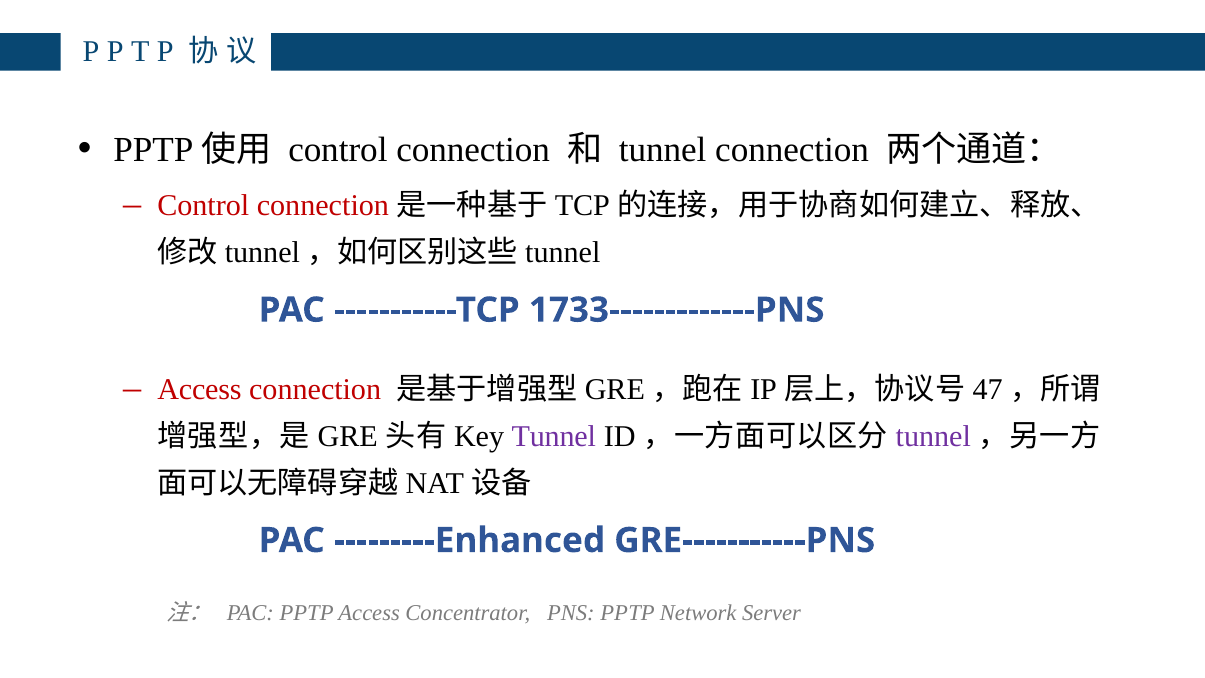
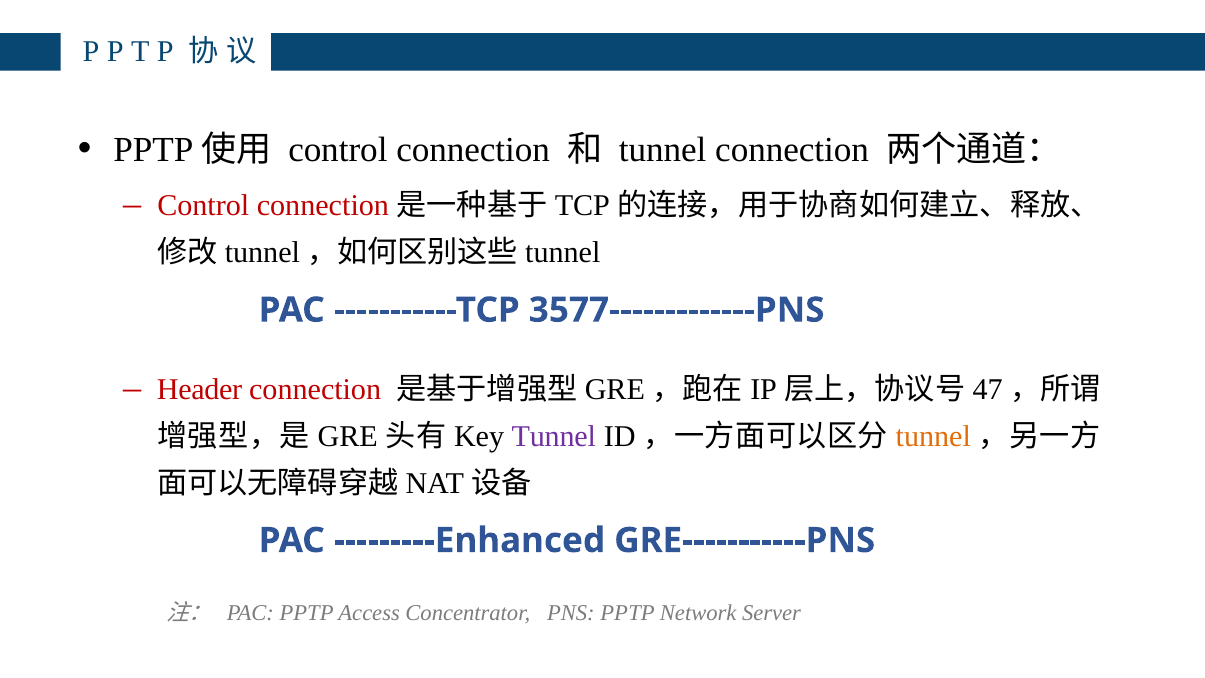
1733-------------PNS: 1733-------------PNS -> 3577-------------PNS (677, 310)
Access: Access -> Header (200, 389)
tunnel colour: purple -> orange (933, 436)
